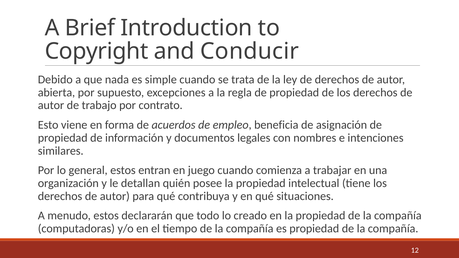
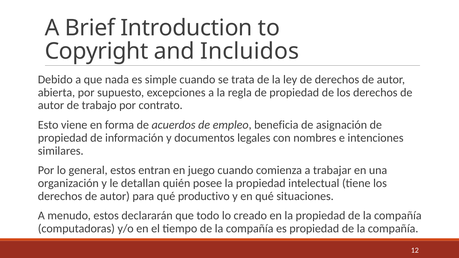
Conducir: Conducir -> Incluidos (250, 51)
contribuya: contribuya -> productivo (204, 196)
